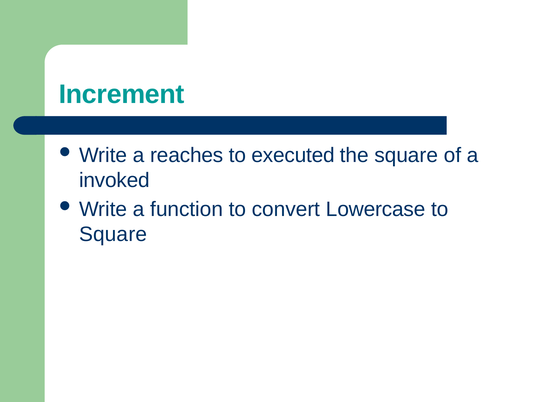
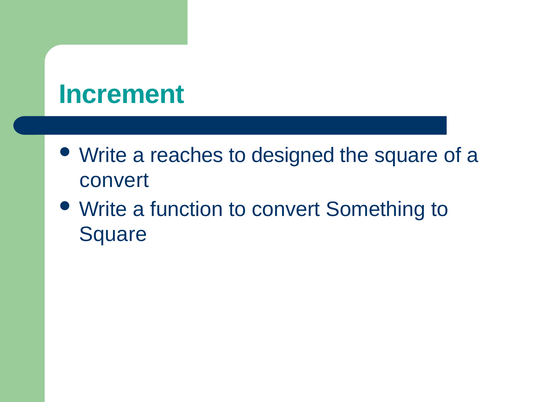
executed: executed -> designed (293, 155)
invoked: invoked -> convert (114, 180)
Lowercase: Lowercase -> Something (376, 209)
